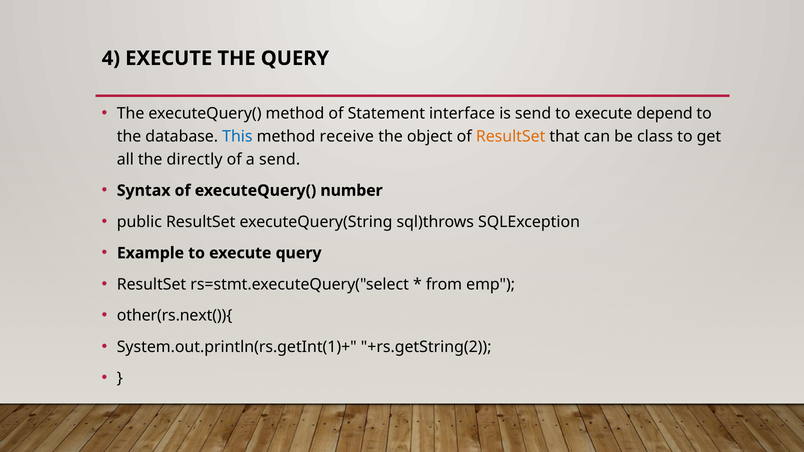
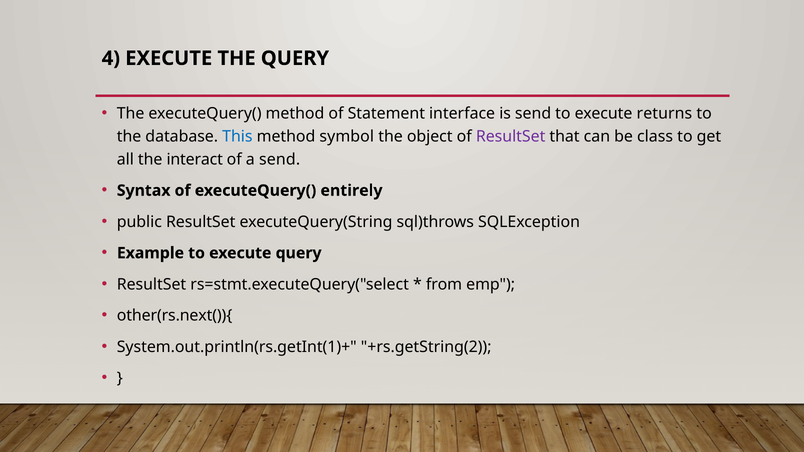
depend: depend -> returns (664, 114)
receive: receive -> symbol (347, 136)
ResultSet colour: orange -> purple (511, 136)
directly: directly -> interact (195, 159)
number: number -> entirely (351, 191)
